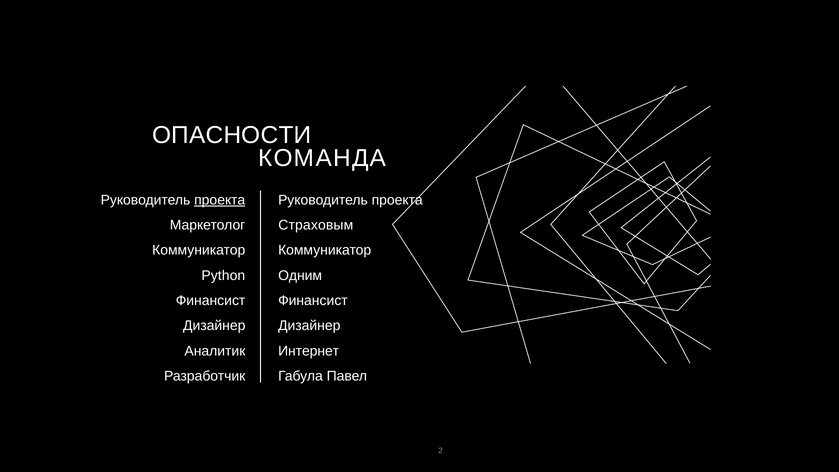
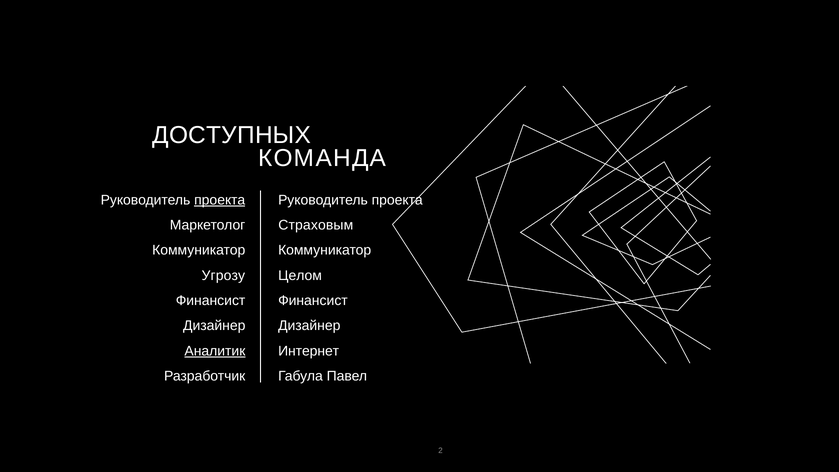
ОПАСНОСТИ: ОПАСНОСТИ -> ДОСТУПНЫХ (232, 135)
Python: Python -> Угрозу (223, 275)
Одним: Одним -> Целом (300, 275)
Аналитик underline: none -> present (215, 351)
